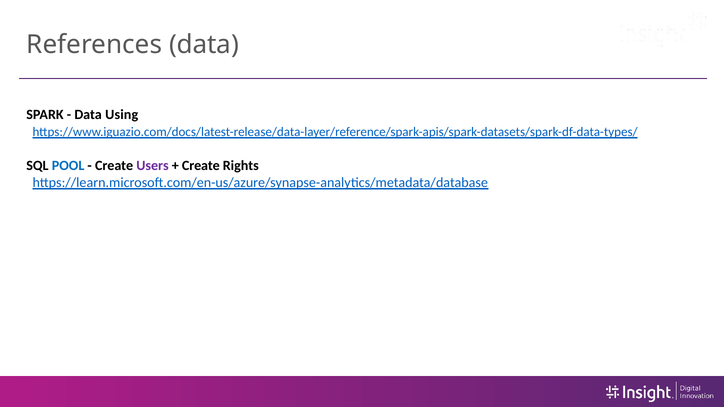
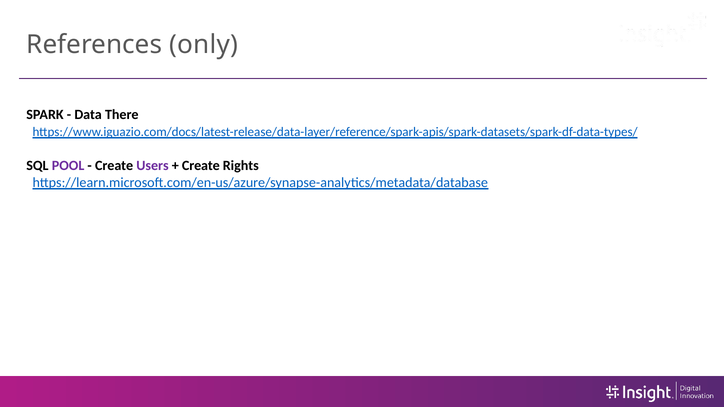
References data: data -> only (204, 45)
Using: Using -> There (122, 115)
POOL colour: blue -> purple (68, 166)
